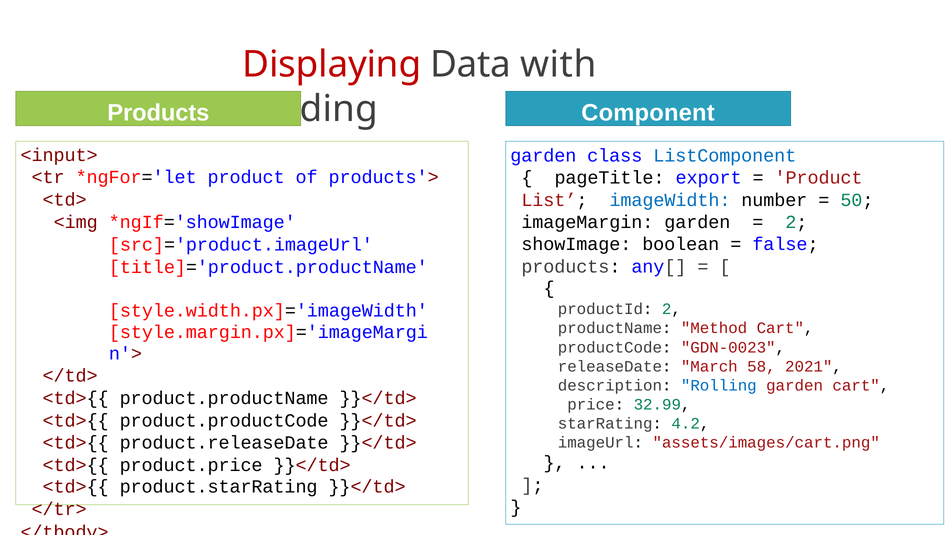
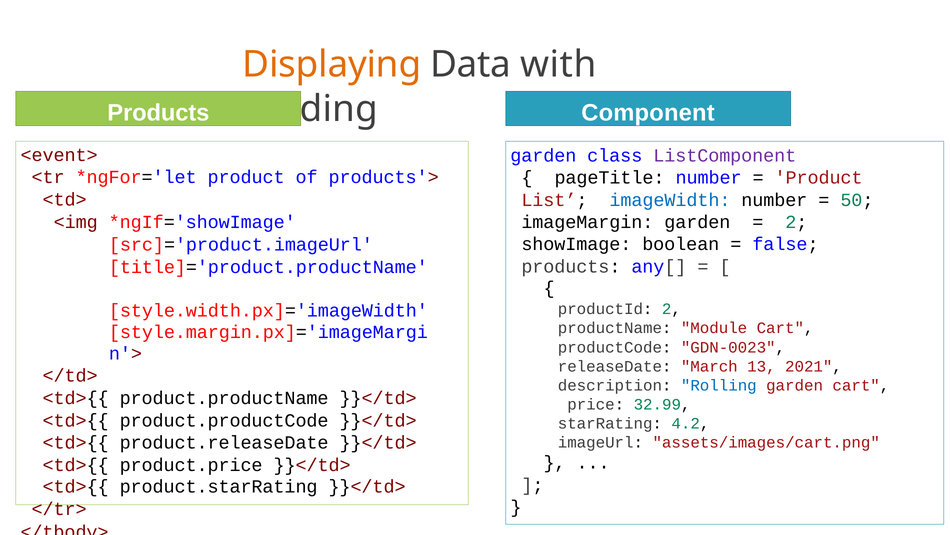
Displaying colour: red -> orange (332, 65)
<input>: <input> -> <event> (59, 155)
ListComponent colour: blue -> purple (725, 155)
pageTitle export: export -> number (709, 178)
Method: Method -> Module (714, 328)
58: 58 -> 13 (761, 366)
